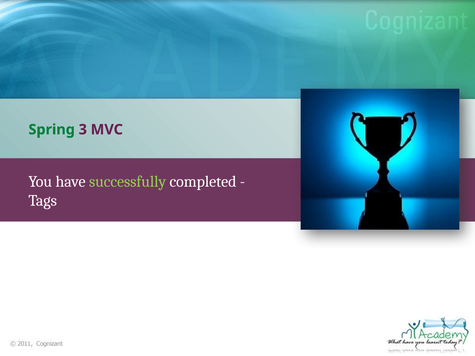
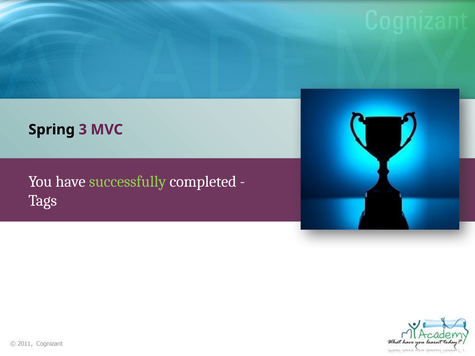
Spring colour: green -> black (52, 130)
